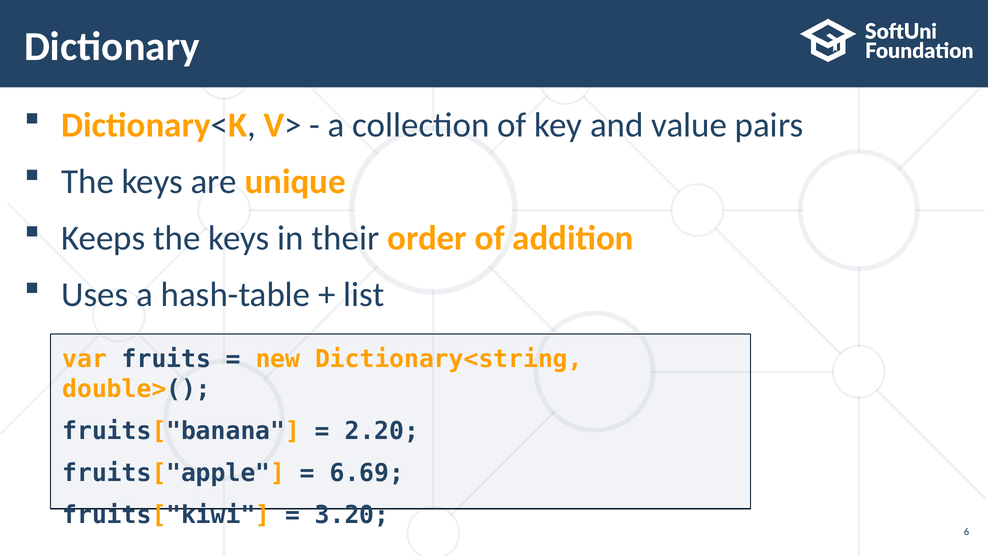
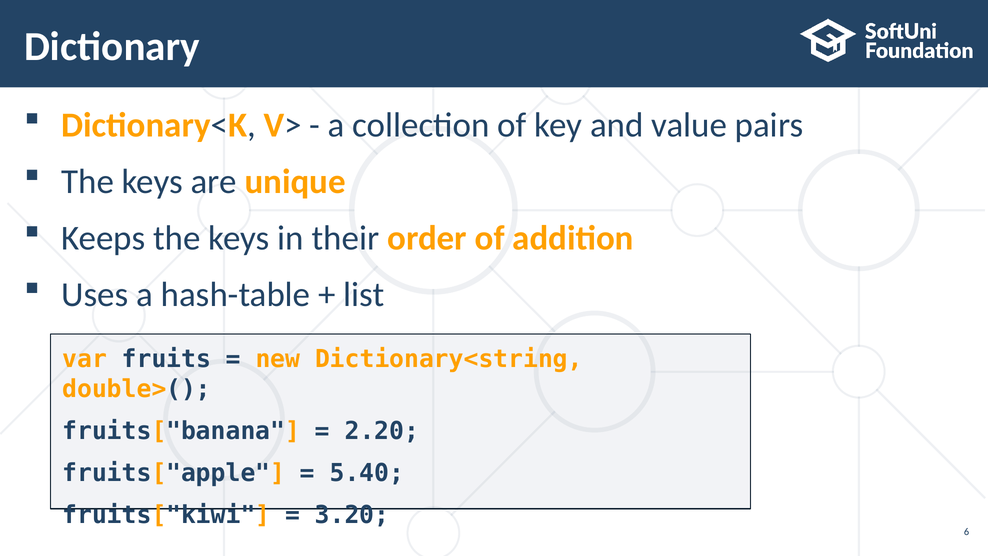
6.69: 6.69 -> 5.40 (367, 473)
